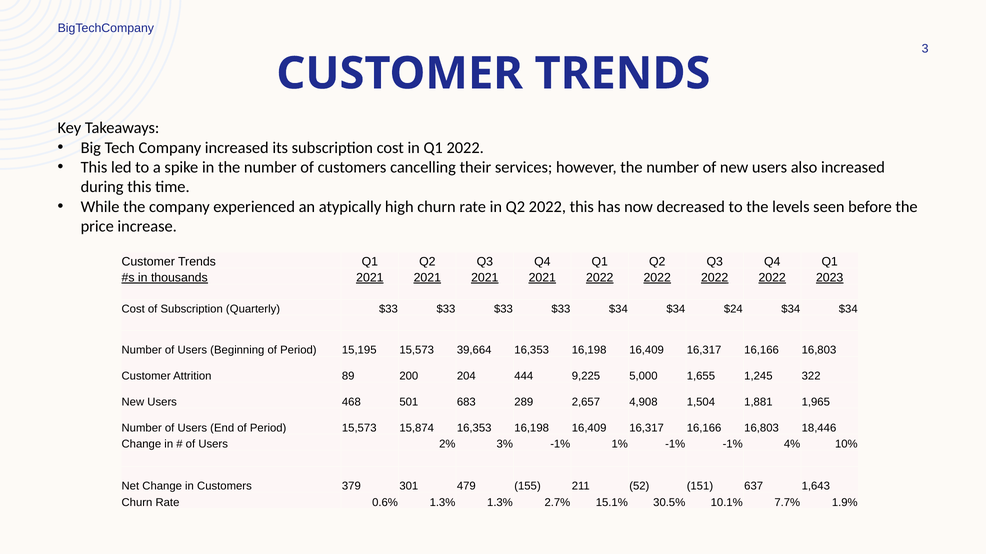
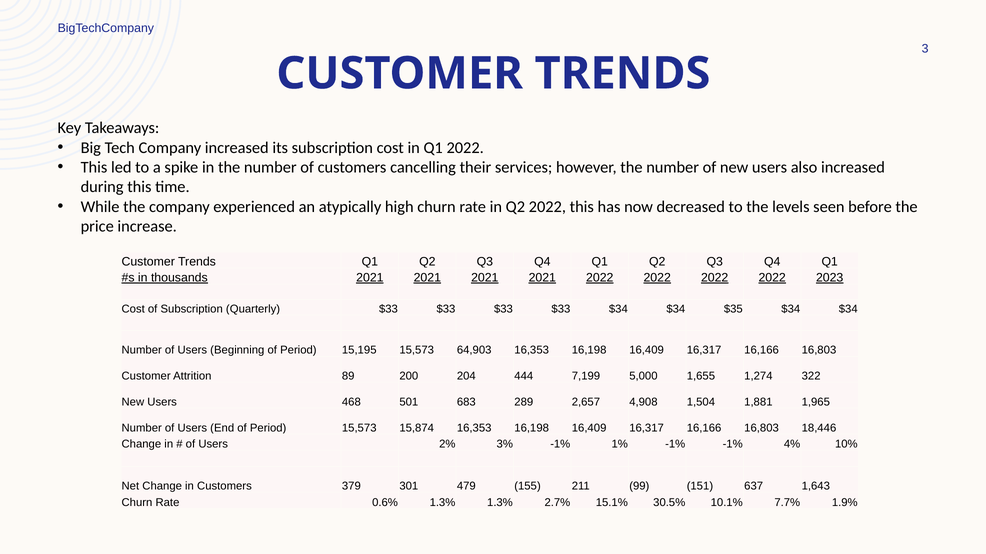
$24: $24 -> $35 (733, 309)
39,664: 39,664 -> 64,903 (474, 351)
9,225: 9,225 -> 7,199 (586, 377)
1,245: 1,245 -> 1,274 (758, 377)
52: 52 -> 99 (639, 487)
